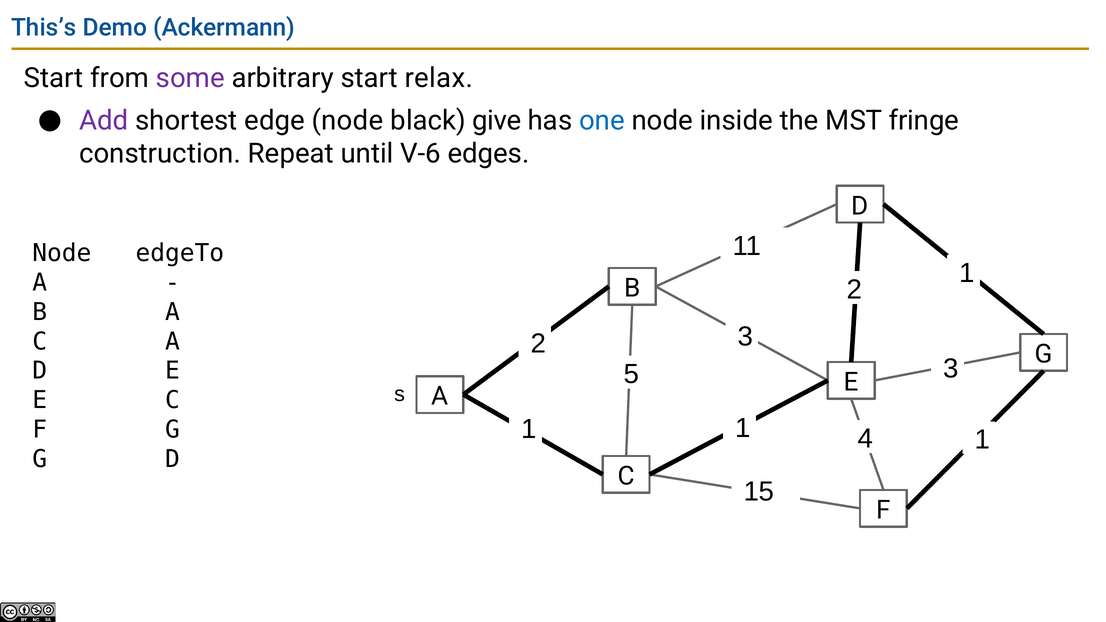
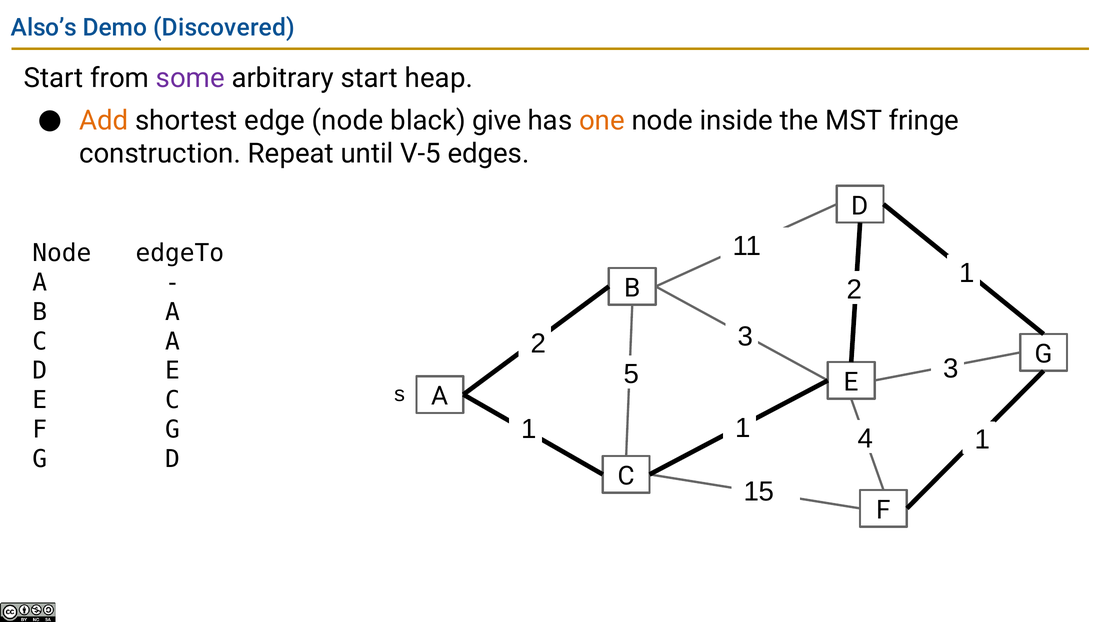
This’s: This’s -> Also’s (44, 28)
Ackermann: Ackermann -> Discovered (224, 28)
relax: relax -> heap (439, 78)
Add colour: purple -> orange (104, 121)
one colour: blue -> orange (602, 121)
V-6: V-6 -> V-5 (421, 154)
